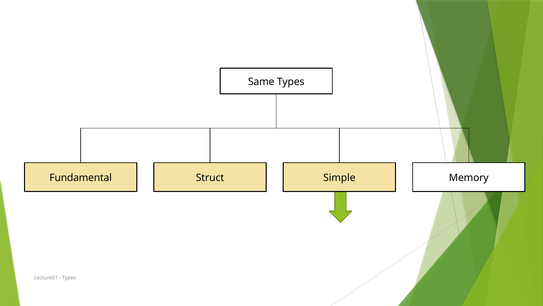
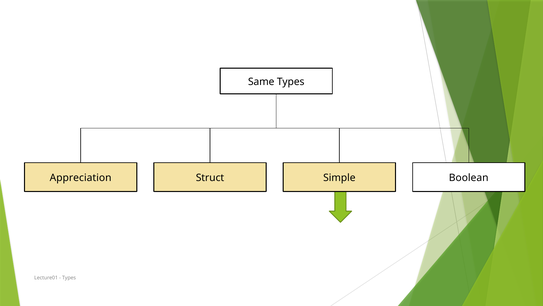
Fundamental: Fundamental -> Appreciation (81, 177)
Memory: Memory -> Boolean (469, 177)
